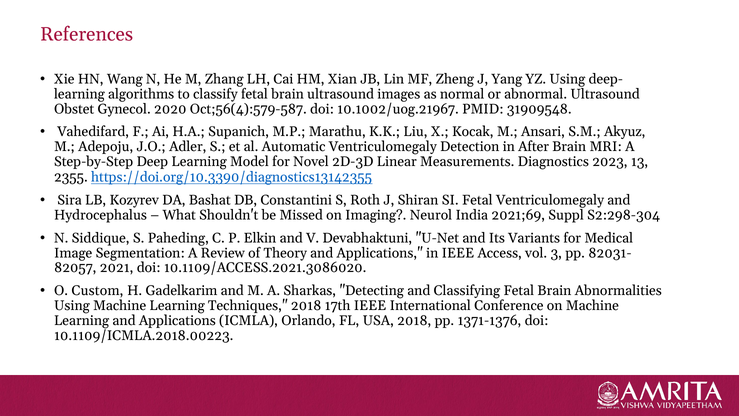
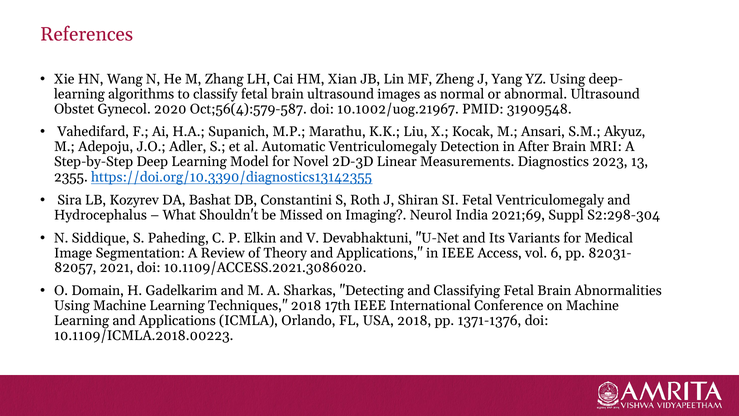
3: 3 -> 6 (556, 253)
Custom: Custom -> Domain (98, 290)
